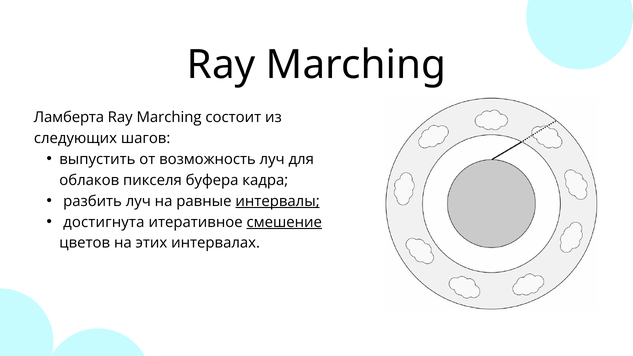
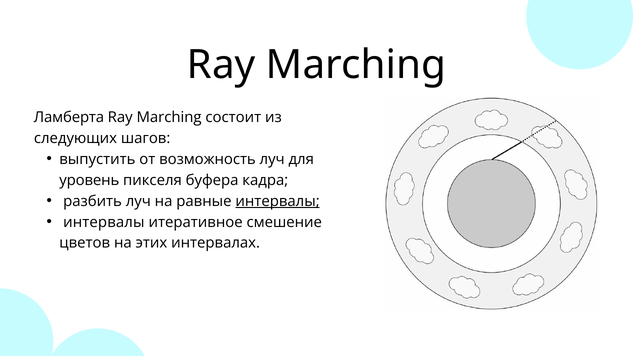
облаков: облаков -> уровень (89, 180)
достигнута: достигнута -> интервалы (104, 222)
смешение underline: present -> none (284, 222)
